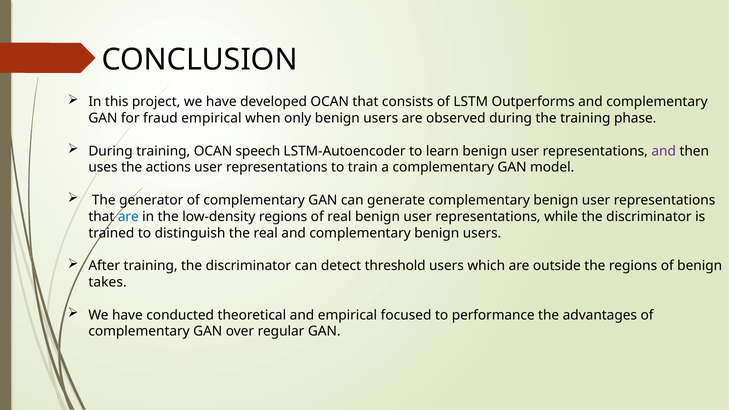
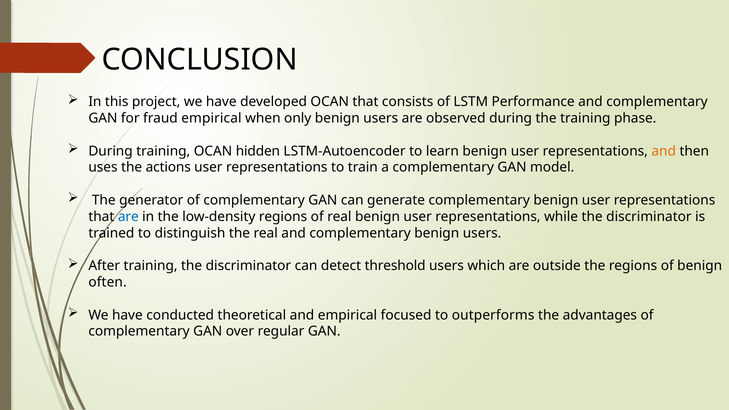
Outperforms: Outperforms -> Performance (533, 102)
speech: speech -> hidden (258, 151)
and colour: purple -> orange (664, 151)
takes: takes -> often (108, 282)
performance: performance -> outperforms (493, 315)
